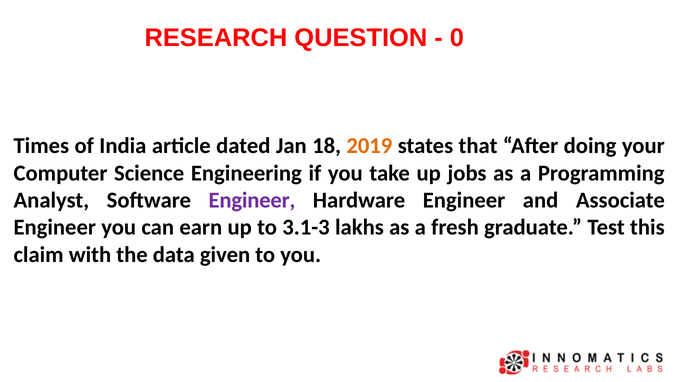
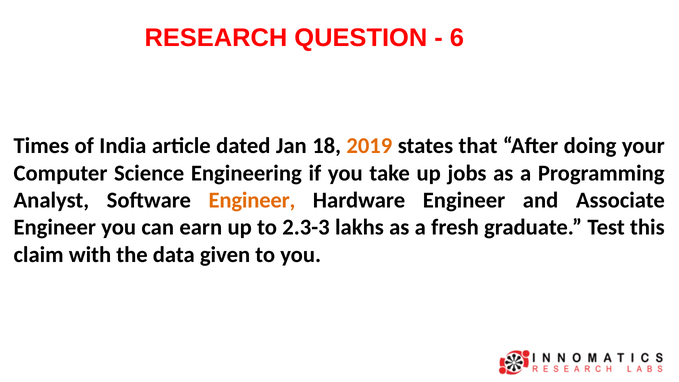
0: 0 -> 6 (457, 38)
Engineer colour: purple -> orange (252, 200)
3.1-3: 3.1-3 -> 2.3-3 (306, 227)
